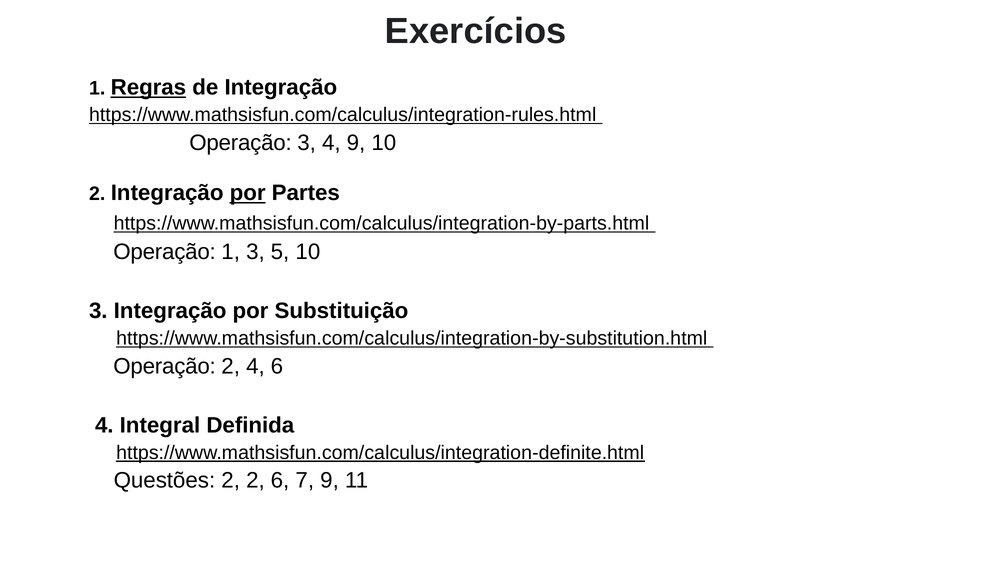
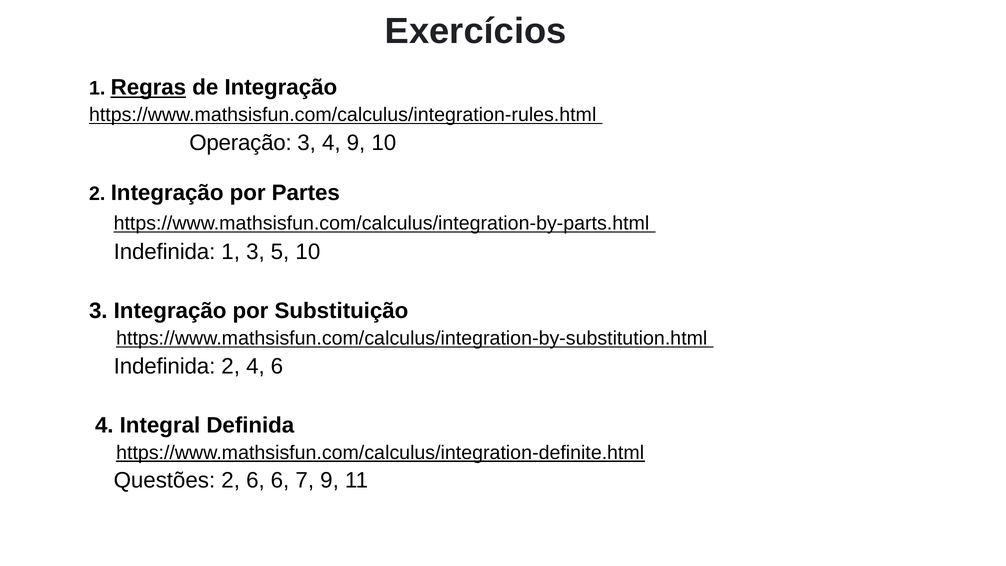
por underline: present -> none (248, 193)
Operação: Operação -> Indefinida (165, 252)
Operação: Operação -> Indefinida (165, 366)
2 2: 2 -> 6 (255, 480)
